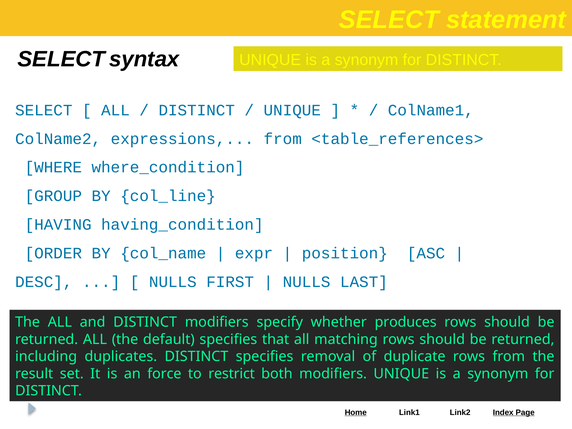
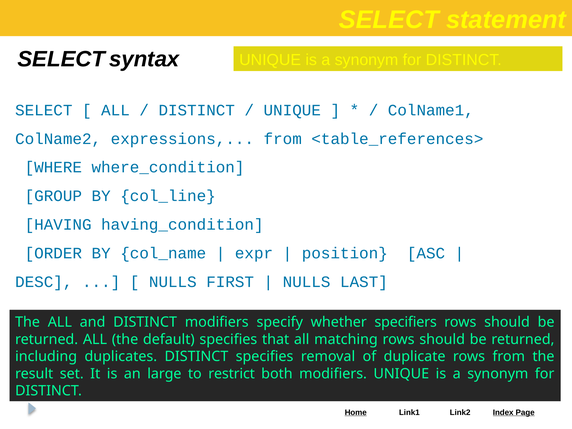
produces: produces -> specifiers (406, 322)
force: force -> large (164, 374)
